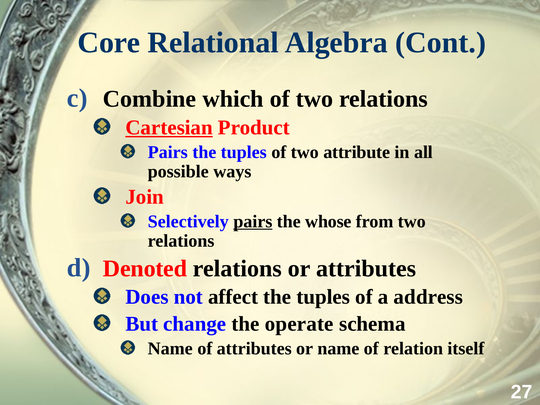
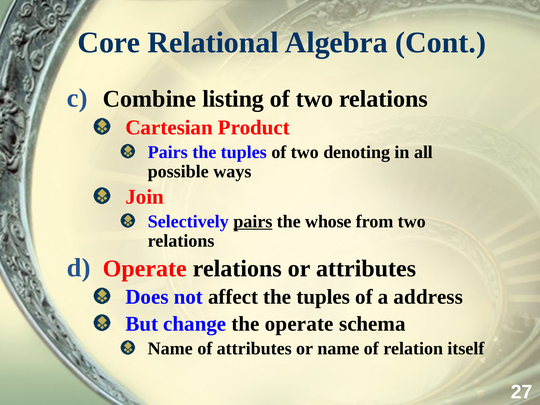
which: which -> listing (233, 99)
Cartesian underline: present -> none (169, 128)
attribute: attribute -> denoting (357, 152)
Denoted: Denoted -> Operate (145, 268)
